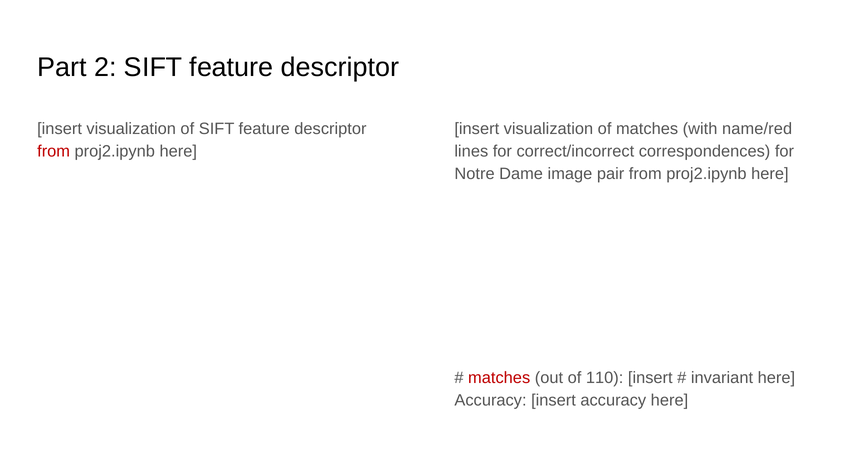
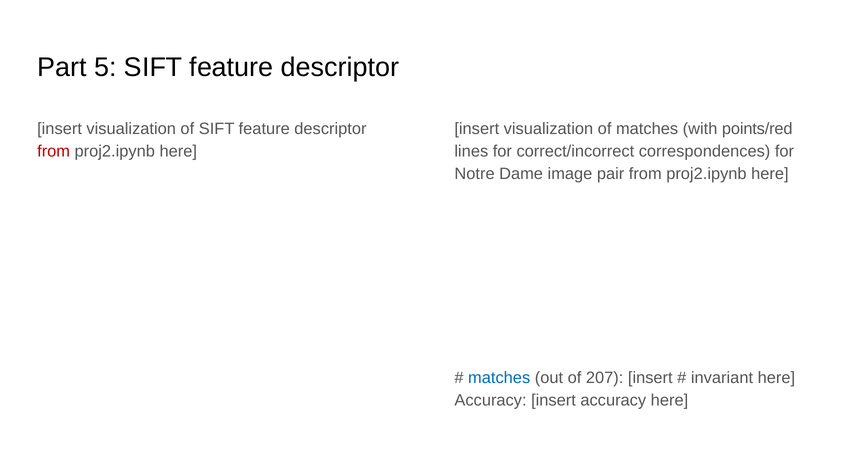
2: 2 -> 5 (105, 68)
name/red: name/red -> points/red (757, 129)
matches colour: red -> blue (499, 378)
110: 110 -> 207 (605, 378)
